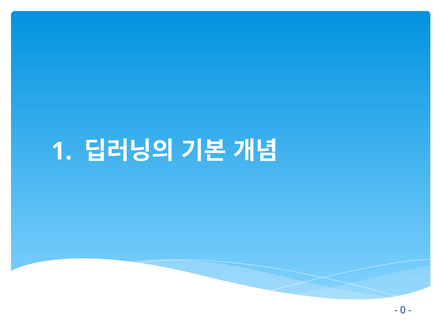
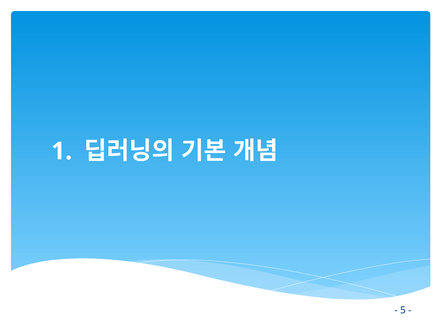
0: 0 -> 5 (403, 310)
